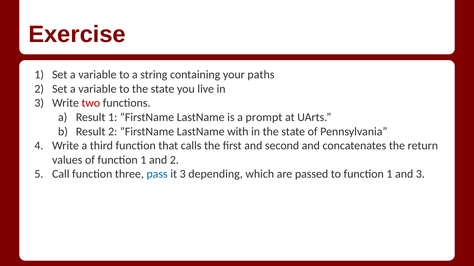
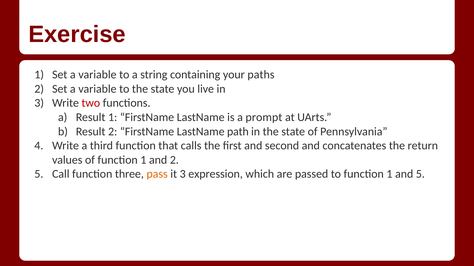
with: with -> path (238, 132)
pass colour: blue -> orange (157, 174)
depending: depending -> expression (216, 174)
and 3: 3 -> 5 (420, 174)
